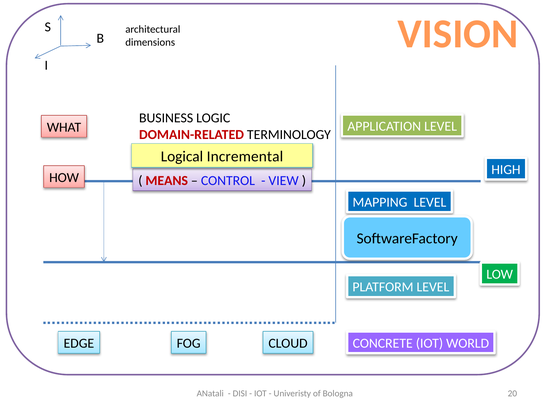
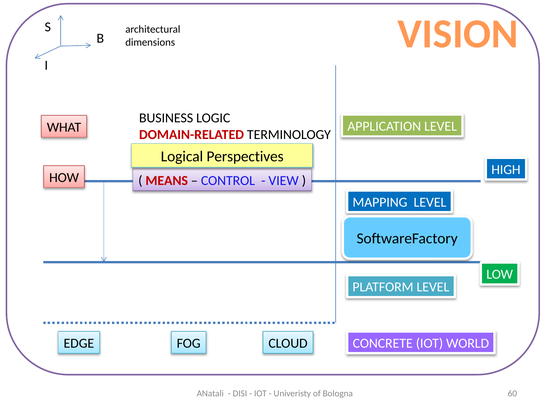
Incremental: Incremental -> Perspectives (245, 157)
20: 20 -> 60 (512, 394)
